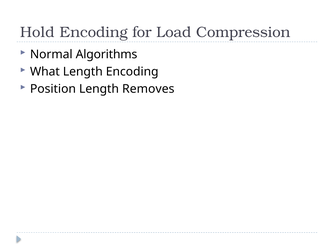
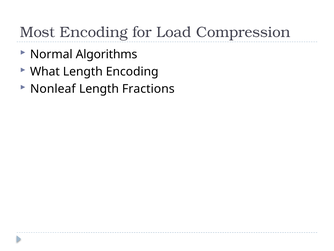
Hold: Hold -> Most (37, 32)
Position: Position -> Nonleaf (53, 89)
Removes: Removes -> Fractions (148, 89)
